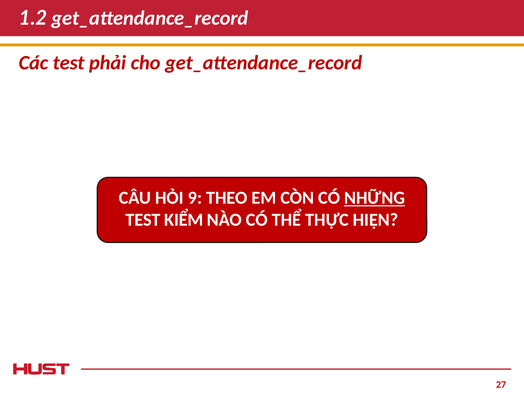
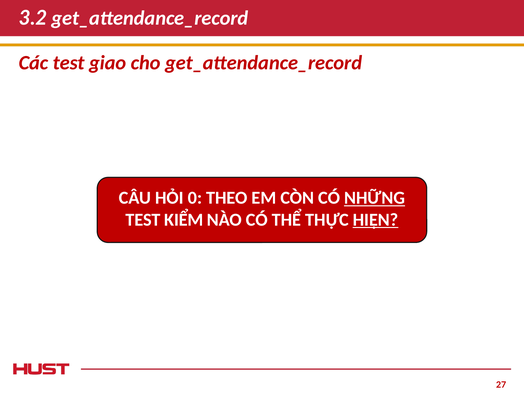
1.2: 1.2 -> 3.2 (33, 18)
phải: phải -> giao (108, 63)
9: 9 -> 0 (195, 198)
HIỆN underline: none -> present (376, 220)
